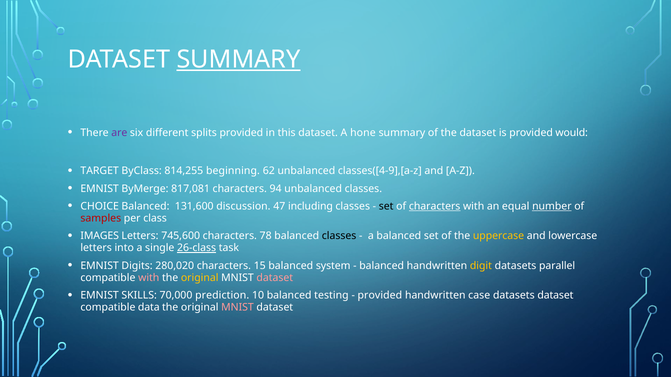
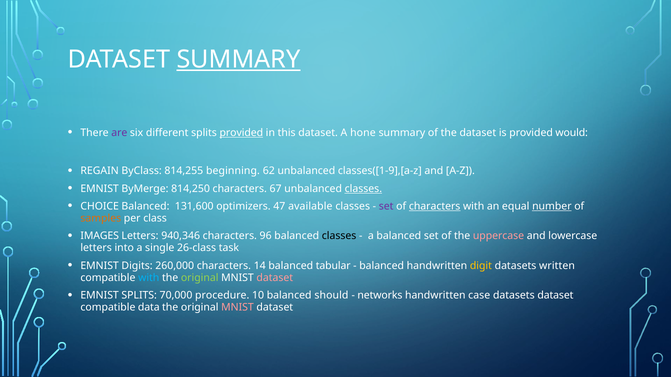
provided underline: none -> present (241, 133)
TARGET: TARGET -> REGAIN (100, 171)
classes([4-9],[a-z: classes([4-9],[a-z -> classes([1-9],[a-z (380, 171)
817,081: 817,081 -> 814,250 (191, 189)
94: 94 -> 67 (276, 189)
classes underline: none -> present (363, 189)
discussion: discussion -> optimizers (243, 206)
including: including -> available (310, 206)
set colour: black -> purple (386, 206)
samples colour: red -> orange (101, 219)
745,600: 745,600 -> 940,346 (181, 236)
78: 78 -> 96 (266, 236)
uppercase colour: yellow -> pink (499, 236)
26-class underline: present -> none (197, 248)
280,020: 280,020 -> 260,000 (175, 266)
15: 15 -> 14 (260, 266)
system: system -> tabular (333, 266)
parallel: parallel -> written (557, 266)
with colour: pink -> light blue (149, 278)
original colour: yellow -> light green (200, 278)
EMNIST SKILLS: SKILLS -> SPLITS (139, 296)
prediction: prediction -> procedure (222, 296)
testing: testing -> should (331, 296)
provided: provided -> networks (380, 296)
